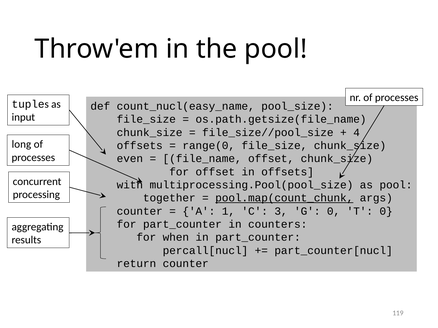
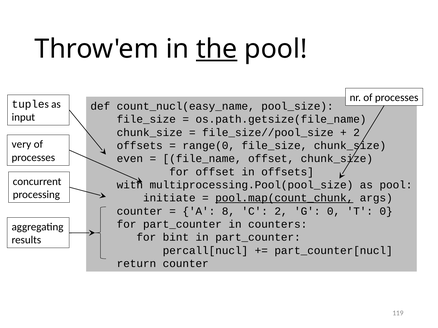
the underline: none -> present (217, 49)
4: 4 -> 2 (357, 133)
long: long -> very (21, 145)
together: together -> initiate (169, 198)
1: 1 -> 8 (228, 211)
C 3: 3 -> 2 (281, 211)
when: when -> bint (176, 238)
